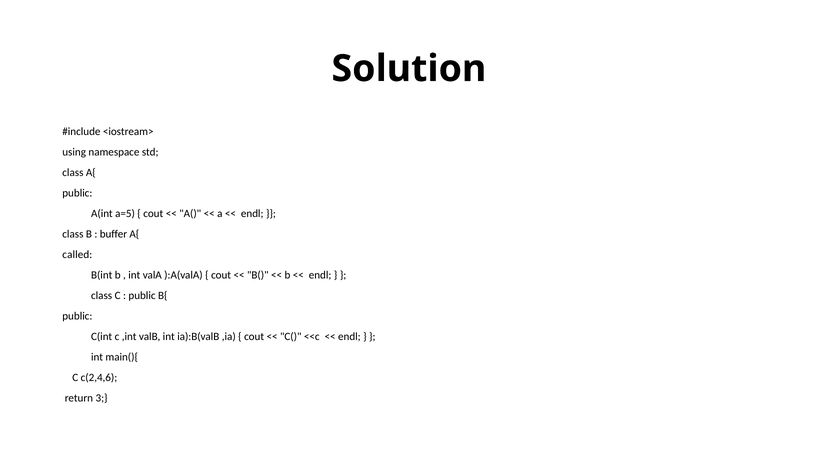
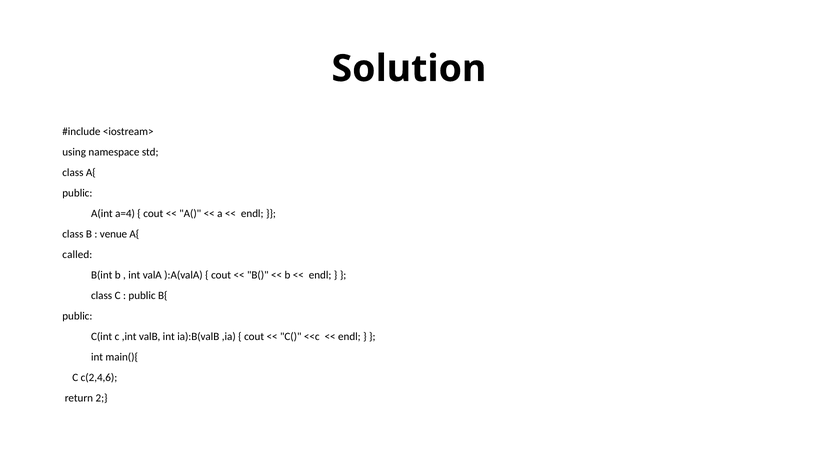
a=5: a=5 -> a=4 (125, 214)
buffer: buffer -> venue (113, 234)
3: 3 -> 2 (102, 398)
